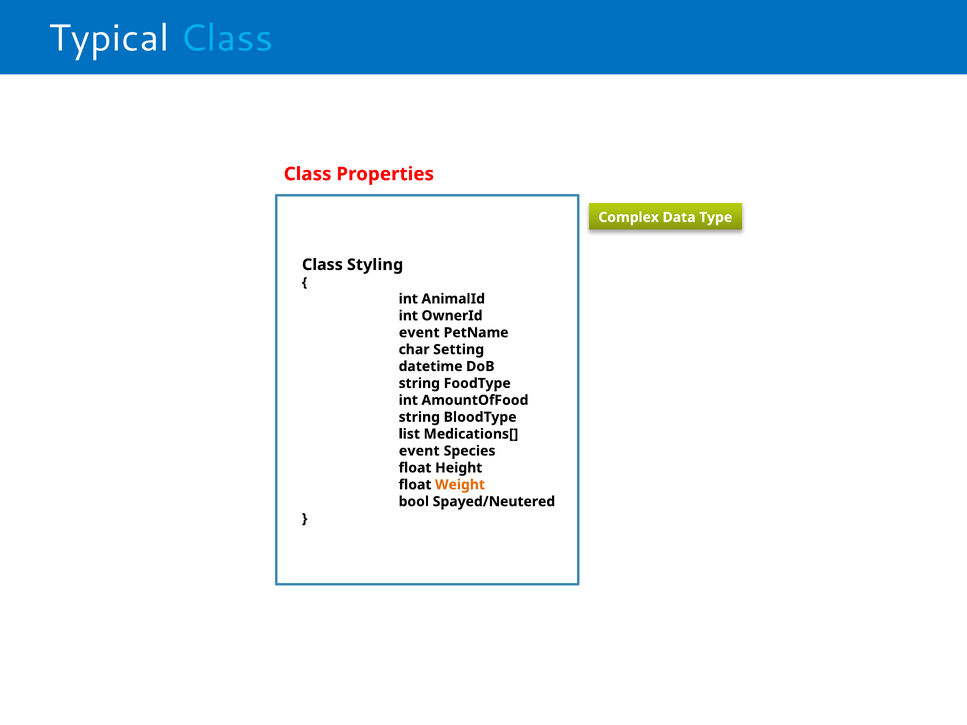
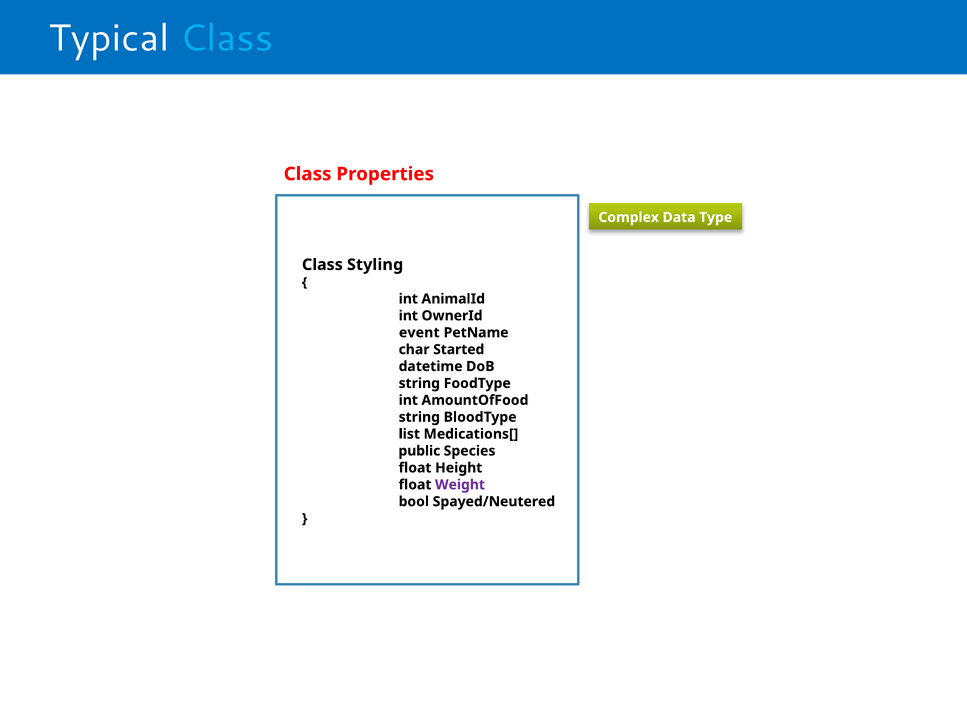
Setting: Setting -> Started (459, 350)
event: event -> public (419, 451)
Weight colour: orange -> purple (460, 485)
